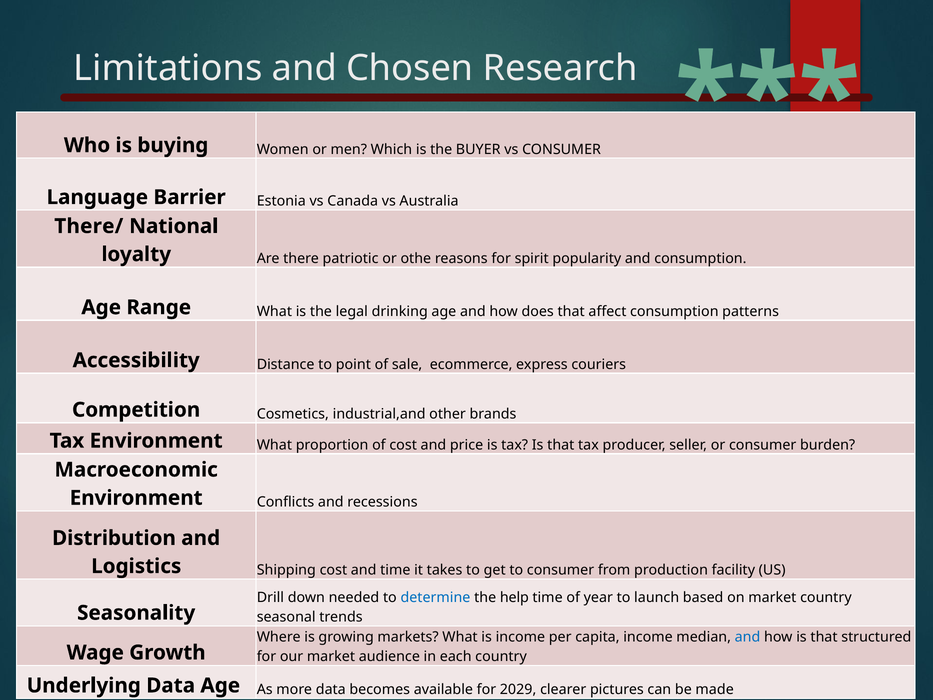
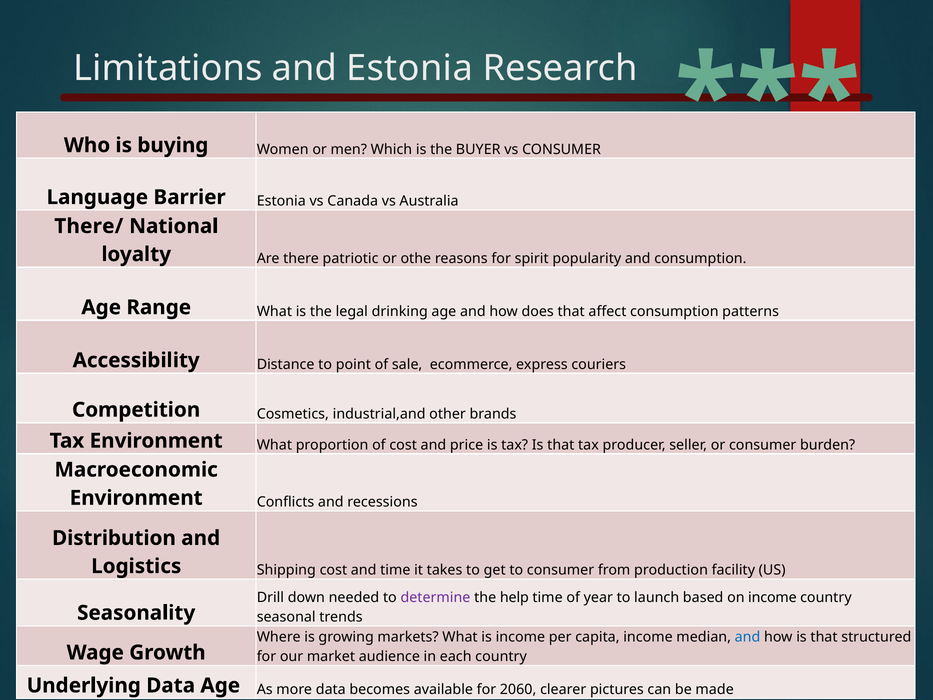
and Chosen: Chosen -> Estonia (410, 68)
determine colour: blue -> purple (435, 597)
on market: market -> income (772, 597)
2029: 2029 -> 2060 (518, 689)
